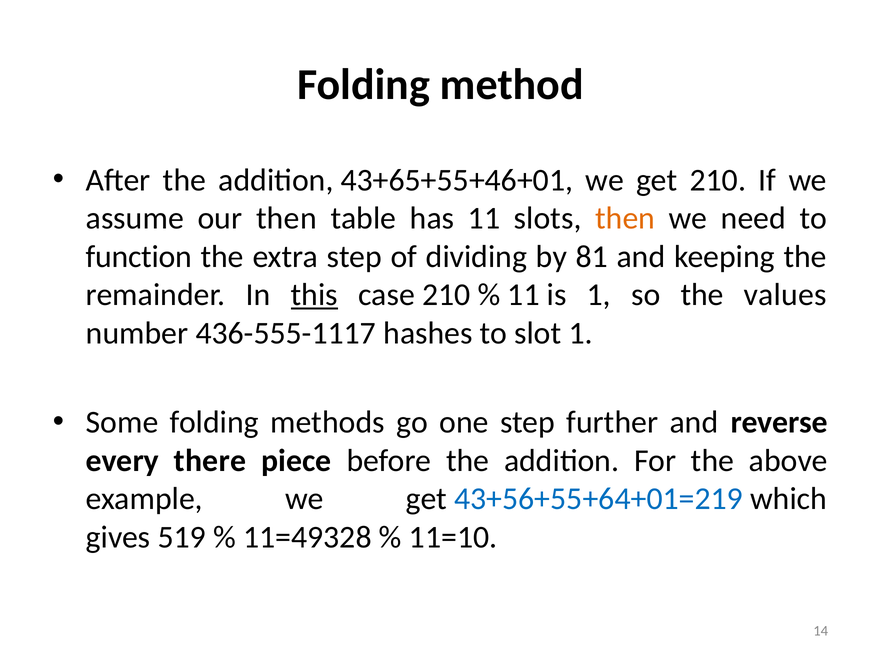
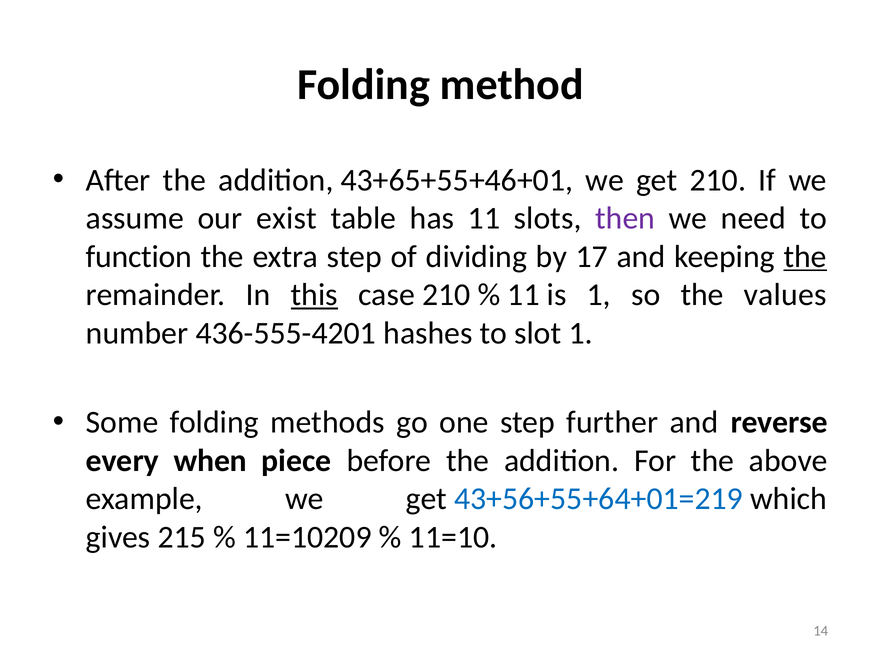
our then: then -> exist (286, 218)
then colour: orange -> purple (625, 218)
81: 81 -> 17 (592, 256)
the underline: none -> present (805, 256)
436-555-1117: 436-555-1117 -> 436-555-4201 (286, 333)
there: there -> when (210, 460)
519: 519 -> 215 (182, 537)
11=49328: 11=49328 -> 11=10209 (307, 537)
